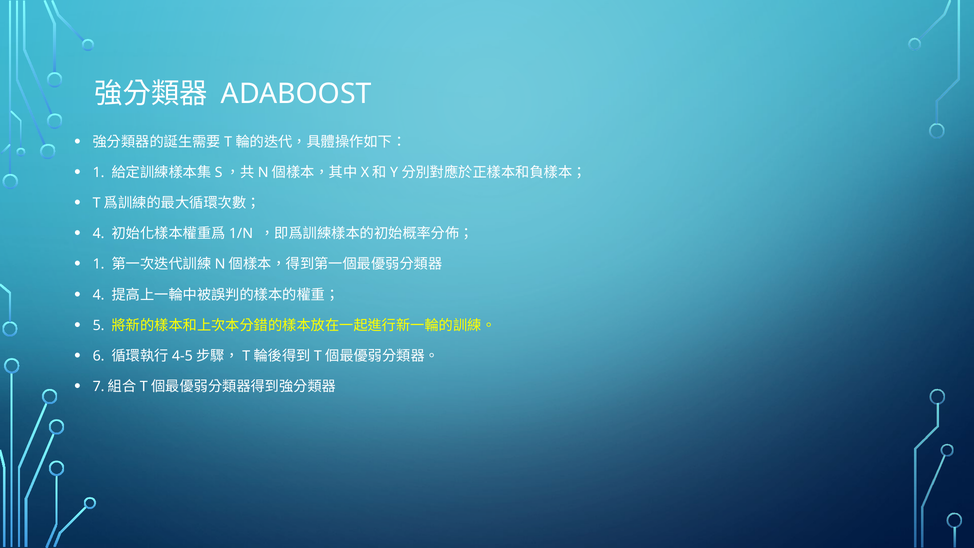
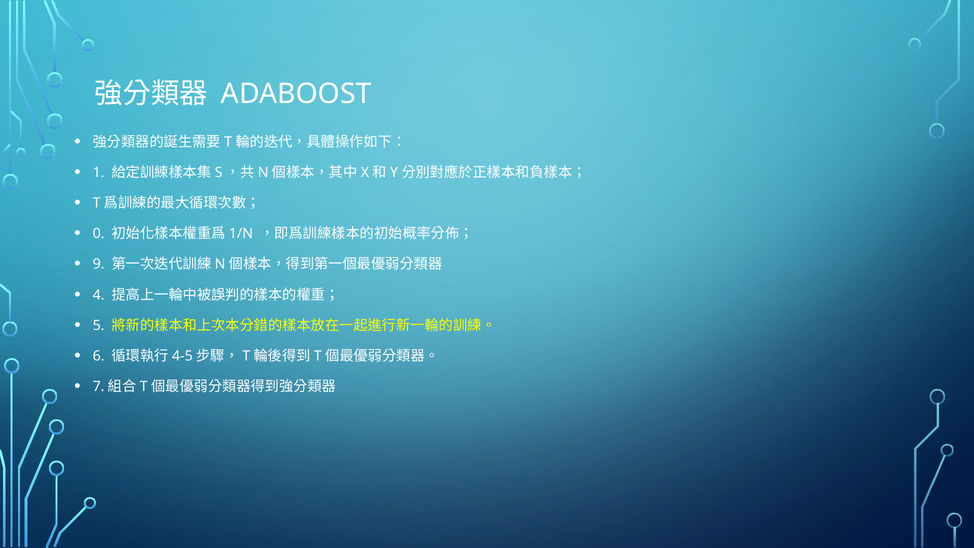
4: 4 -> 0 (99, 234)
1: 1 -> 9 (99, 264)
